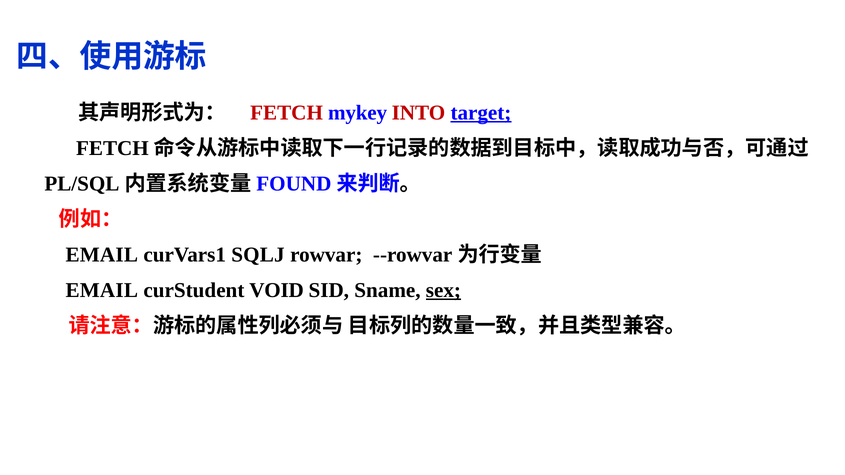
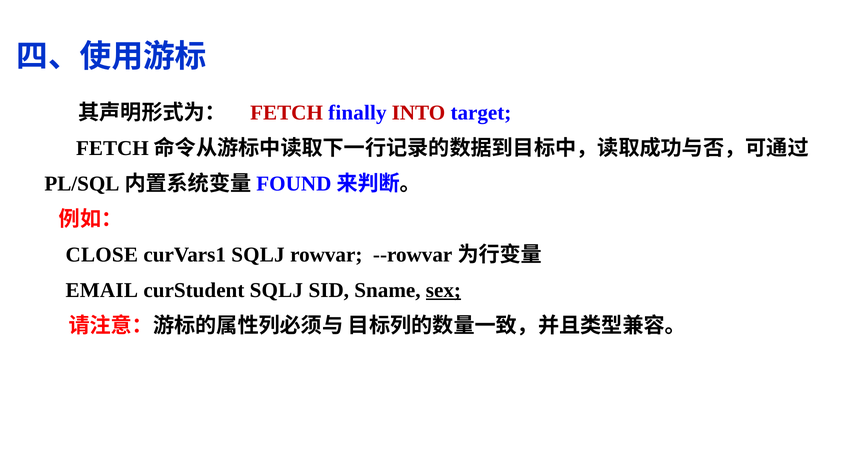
mykey: mykey -> finally (357, 113)
target underline: present -> none (481, 113)
EMAIL: EMAIL -> CLOSE (102, 255)
curStudent VOID: VOID -> SQLJ (276, 290)
